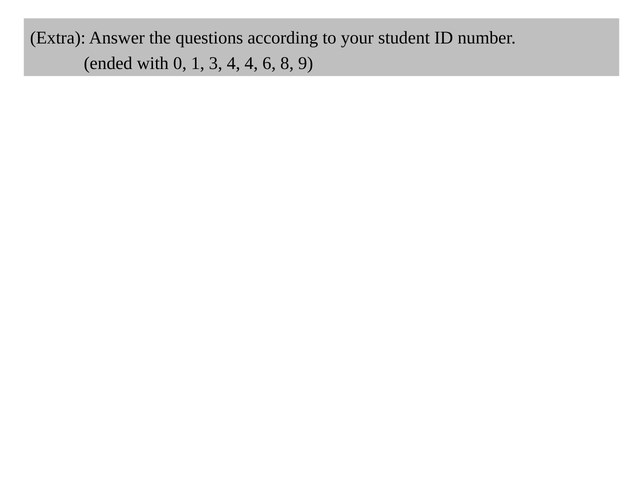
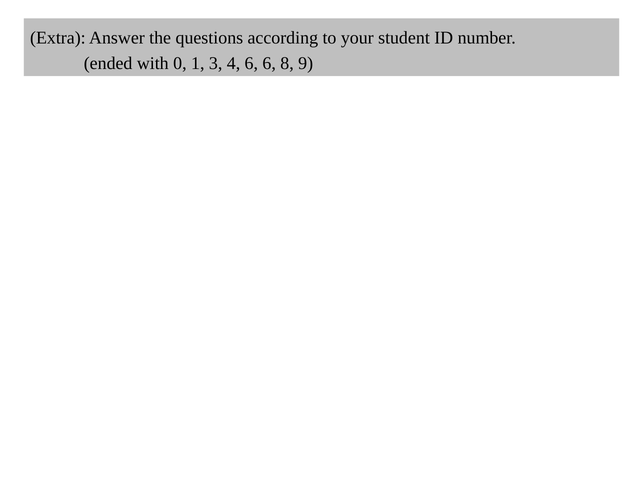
4 4: 4 -> 6 (251, 63)
